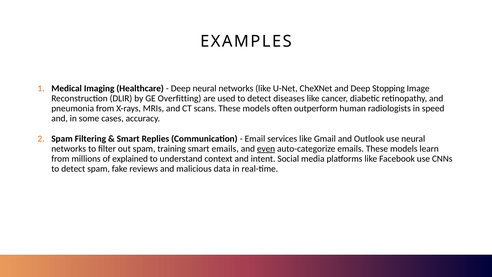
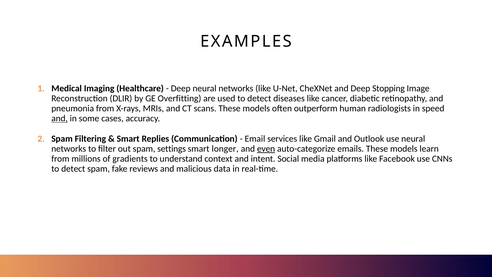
and underline: none -> present (60, 118)
training: training -> settings (172, 149)
smart emails: emails -> longer (225, 149)
explained: explained -> gradients (130, 159)
